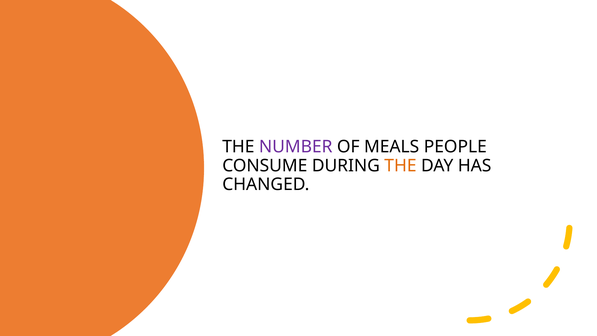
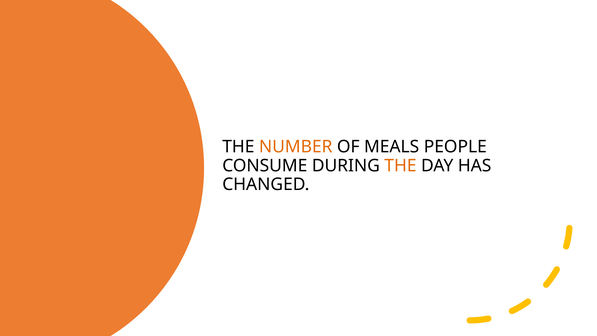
NUMBER colour: purple -> orange (296, 147)
